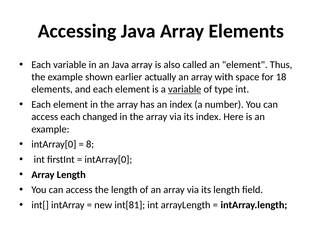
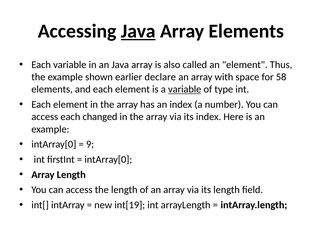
Java underline: none -> present (138, 31)
actually: actually -> declare (160, 77)
18: 18 -> 58 (281, 77)
8: 8 -> 9 (90, 145)
int[81: int[81 -> int[19 (130, 205)
